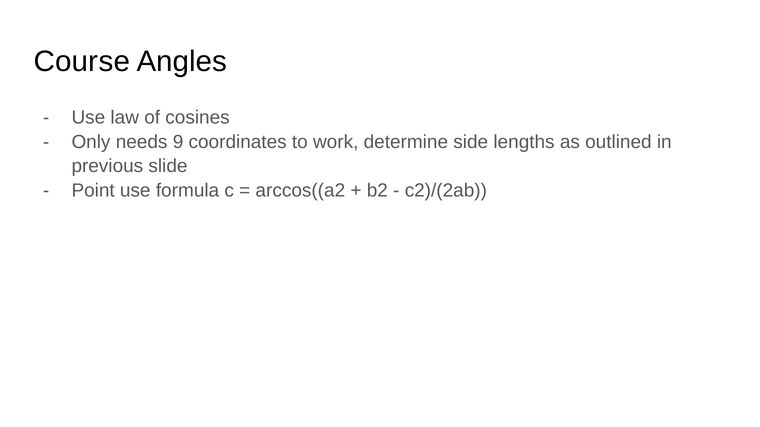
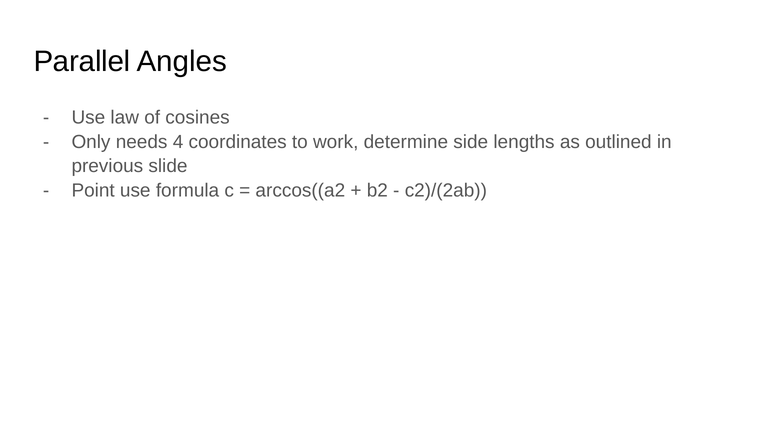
Course: Course -> Parallel (82, 62)
9: 9 -> 4 (178, 142)
